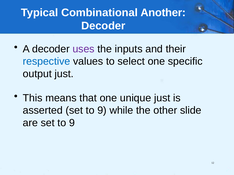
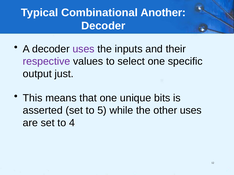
respective colour: blue -> purple (47, 62)
unique just: just -> bits (162, 98)
asserted set to 9: 9 -> 5 (102, 111)
other slide: slide -> uses (191, 111)
are set to 9: 9 -> 4 (72, 123)
